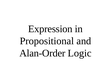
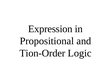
Alan-Order: Alan-Order -> Tion-Order (42, 53)
